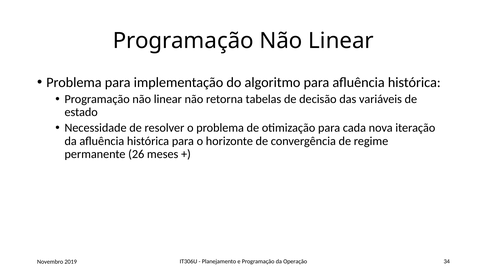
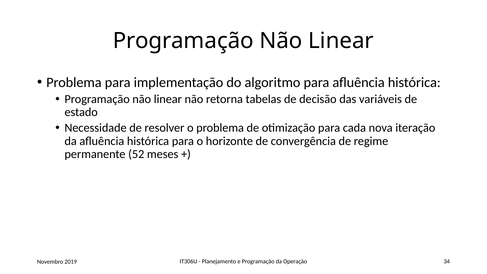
26: 26 -> 52 (136, 154)
